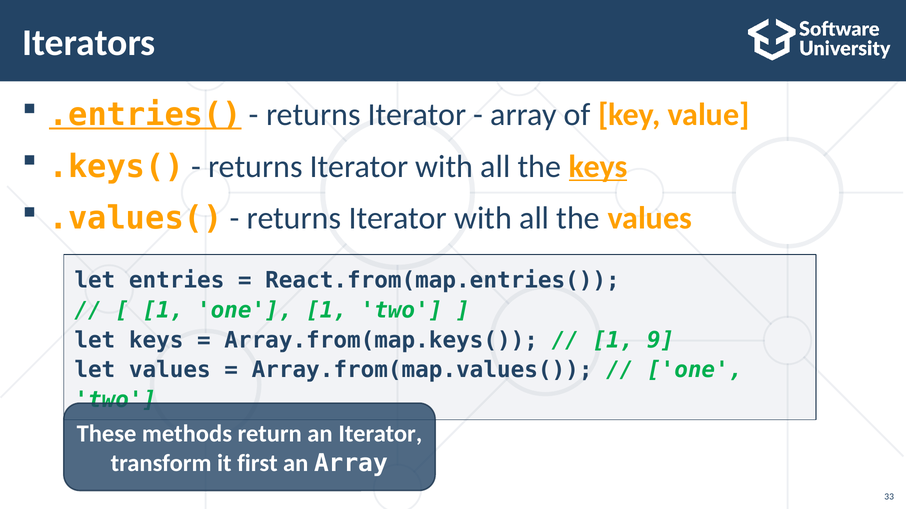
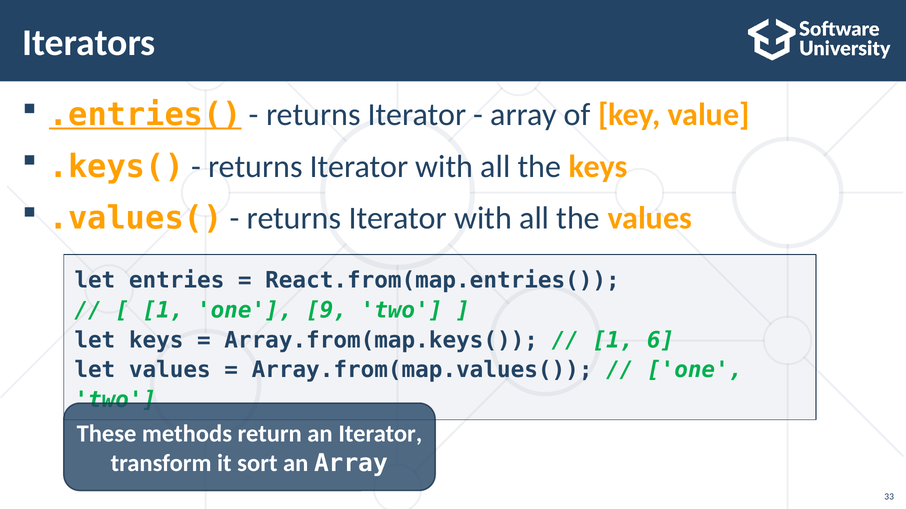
keys underline: present -> none (598, 167)
one 1: 1 -> 9 (327, 311)
9: 9 -> 6 (661, 340)
first: first -> sort (257, 464)
